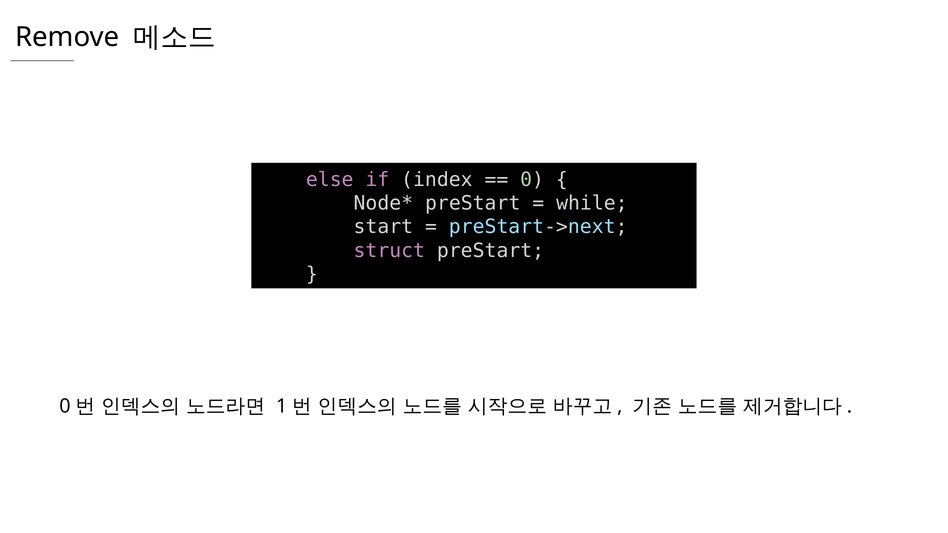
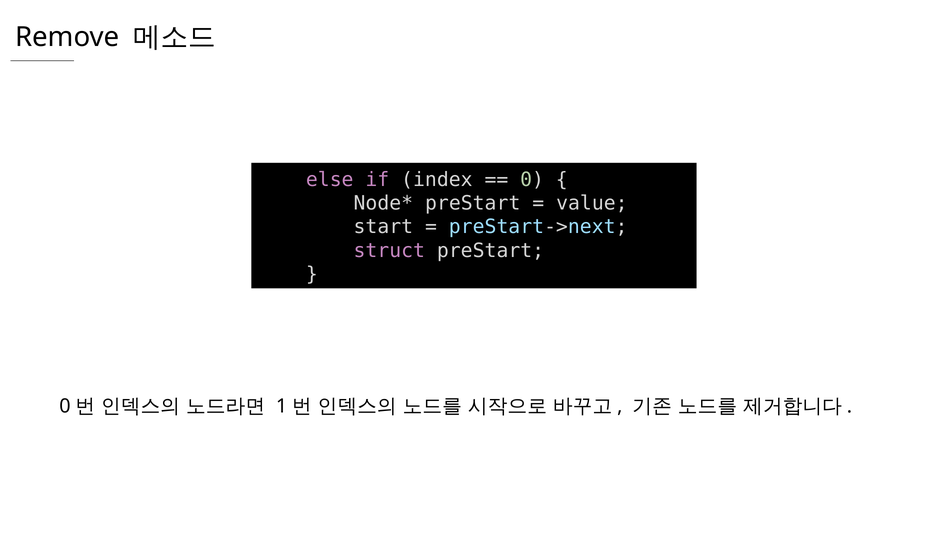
while: while -> value (592, 203)
